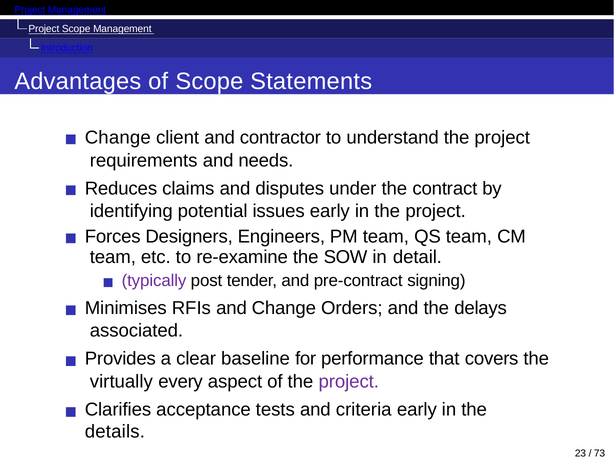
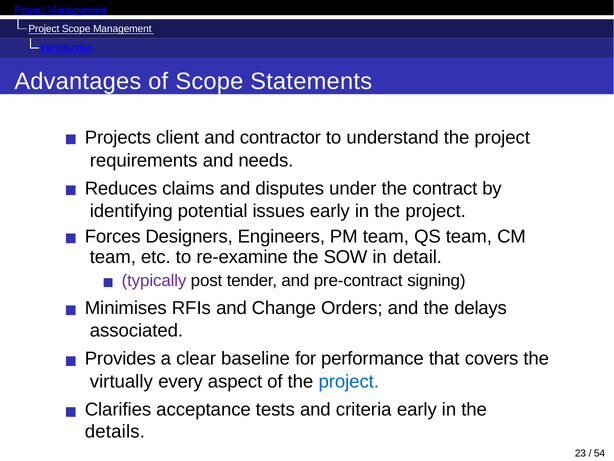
Change: Change -> Projects (118, 138)
project colour: purple -> blue (349, 381)
73: 73 -> 54 (599, 453)
